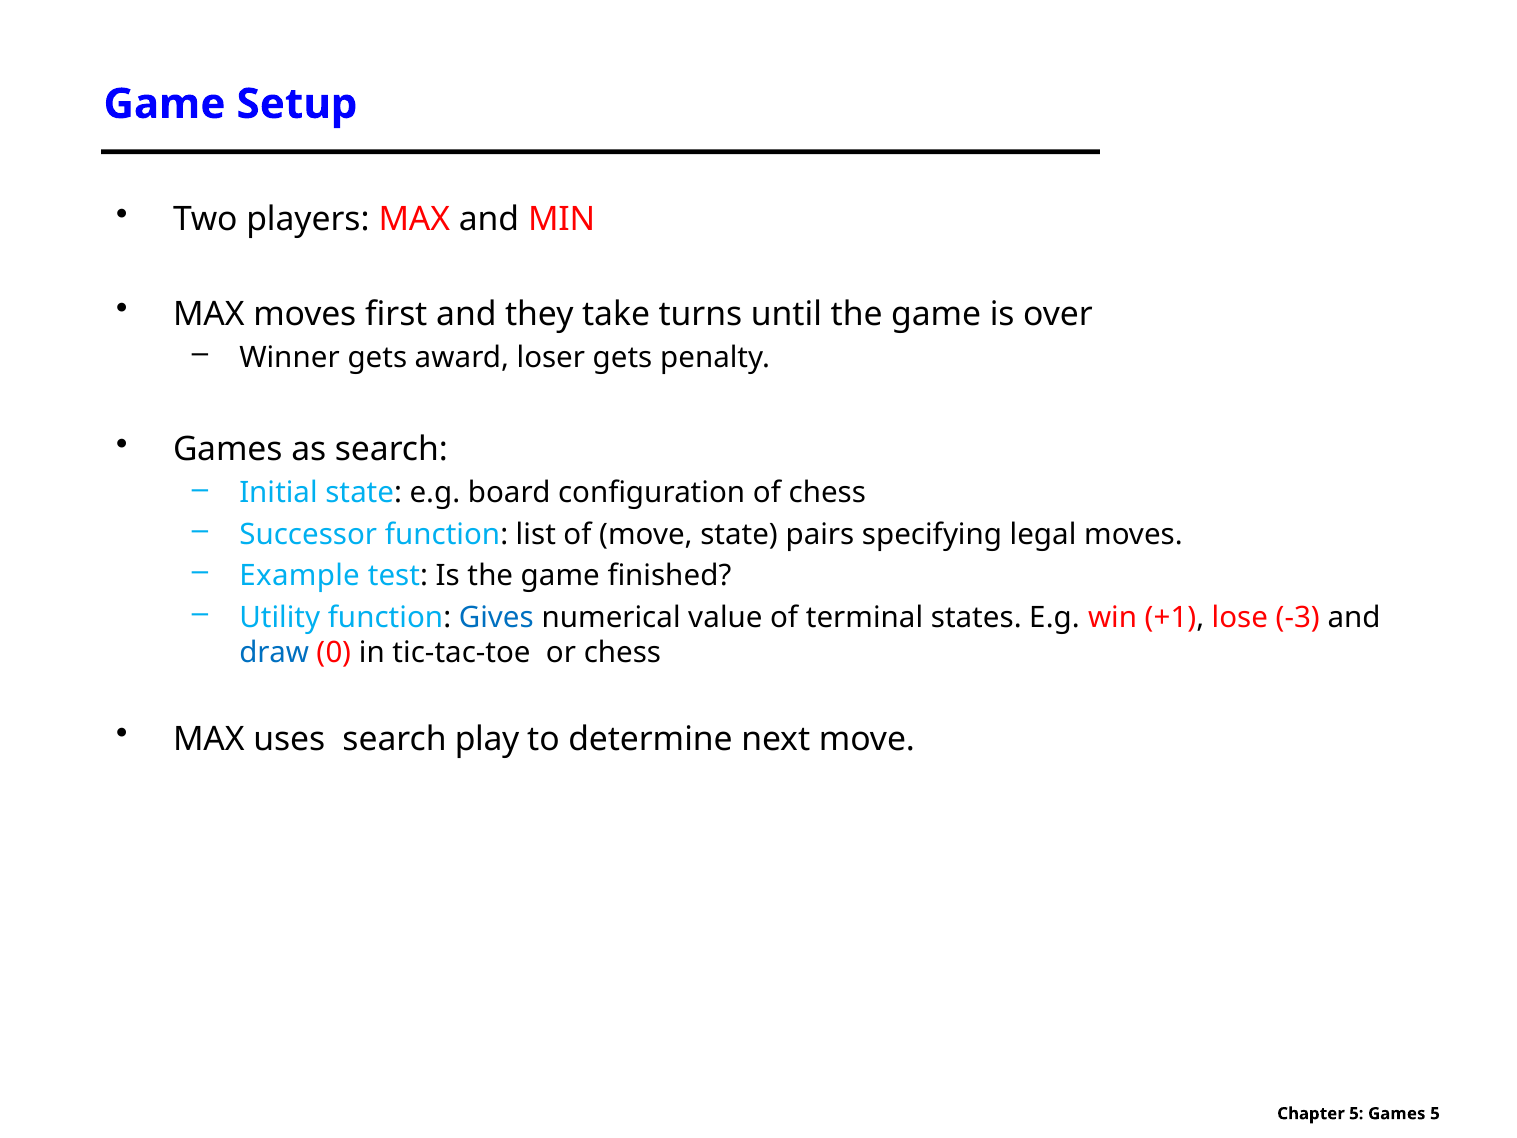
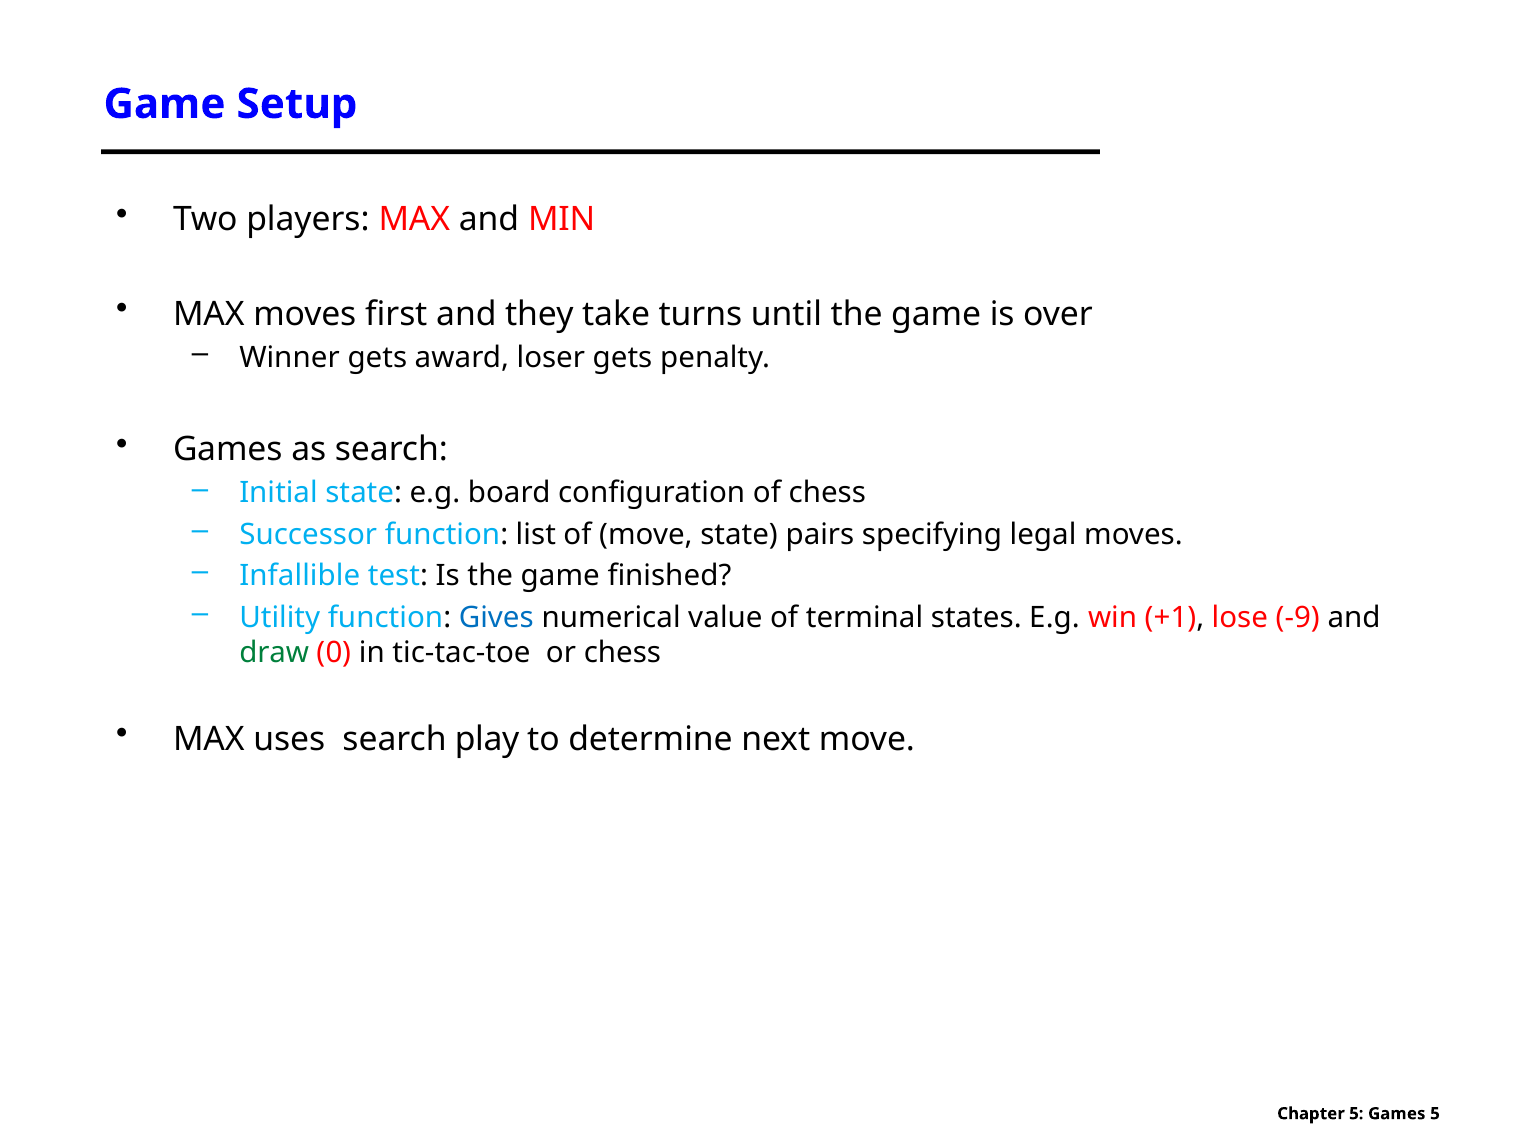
Example: Example -> Infallible (300, 576)
-3: -3 -> -9 (1298, 617)
draw colour: blue -> green (274, 653)
